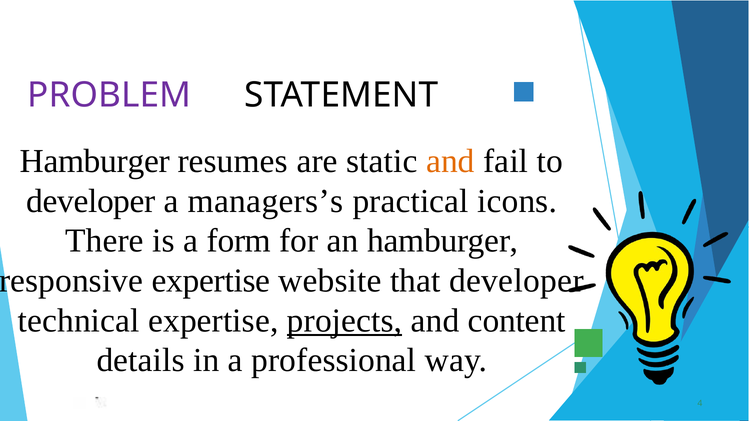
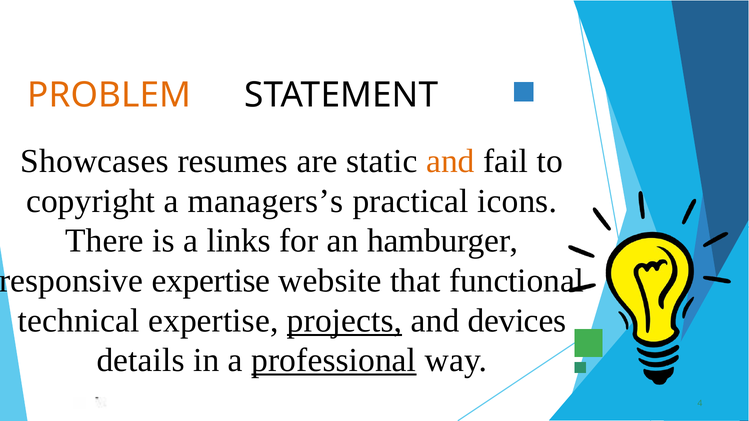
PROBLEM colour: purple -> orange (109, 95)
Hamburger: Hamburger -> Showcases (95, 161)
developer: developer -> copyright (91, 201)
form: form -> links (239, 241)
that developer: developer -> functional (517, 281)
content: content -> devices (517, 321)
professional underline: none -> present (334, 361)
